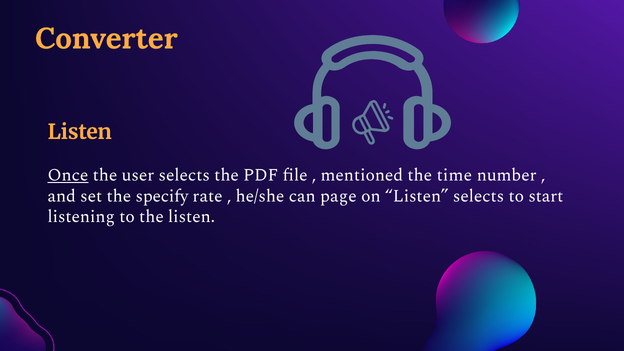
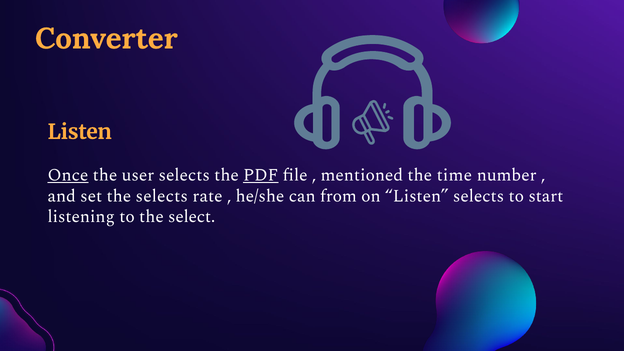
PDF underline: none -> present (261, 175)
the specify: specify -> selects (162, 196)
page: page -> from (338, 196)
the listen: listen -> select (192, 217)
